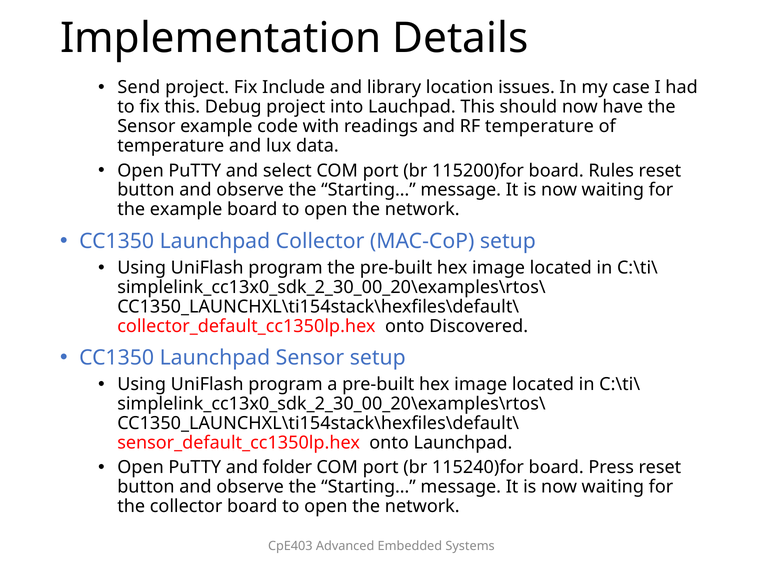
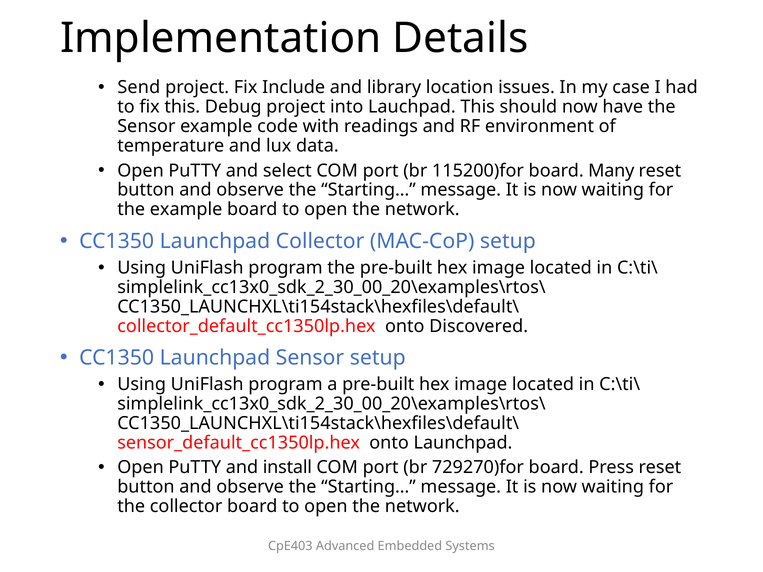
RF temperature: temperature -> environment (539, 126)
Rules: Rules -> Many (611, 171)
folder: folder -> install (287, 468)
115240)for: 115240)for -> 729270)for (478, 468)
